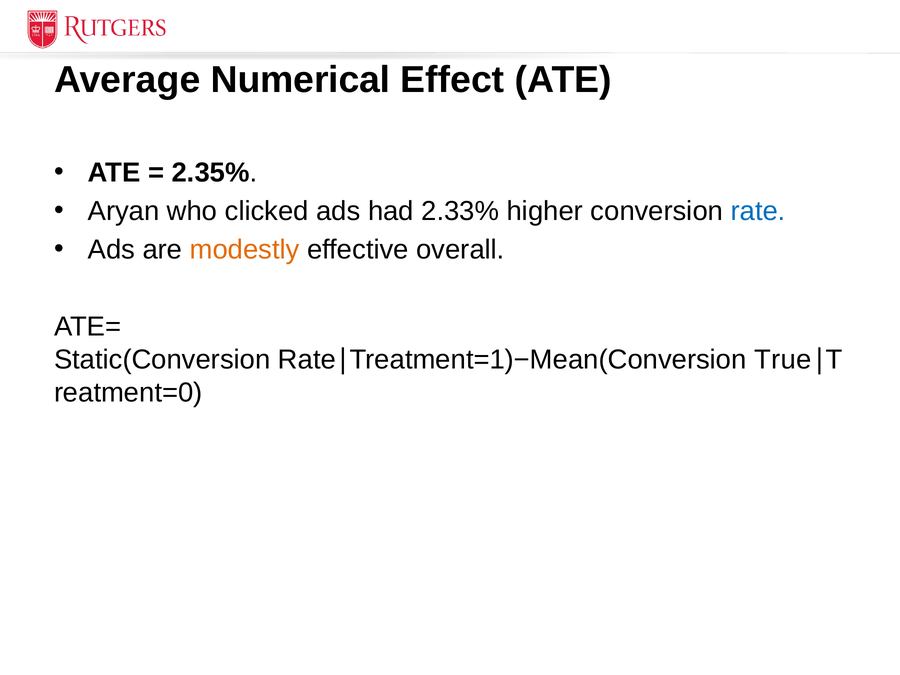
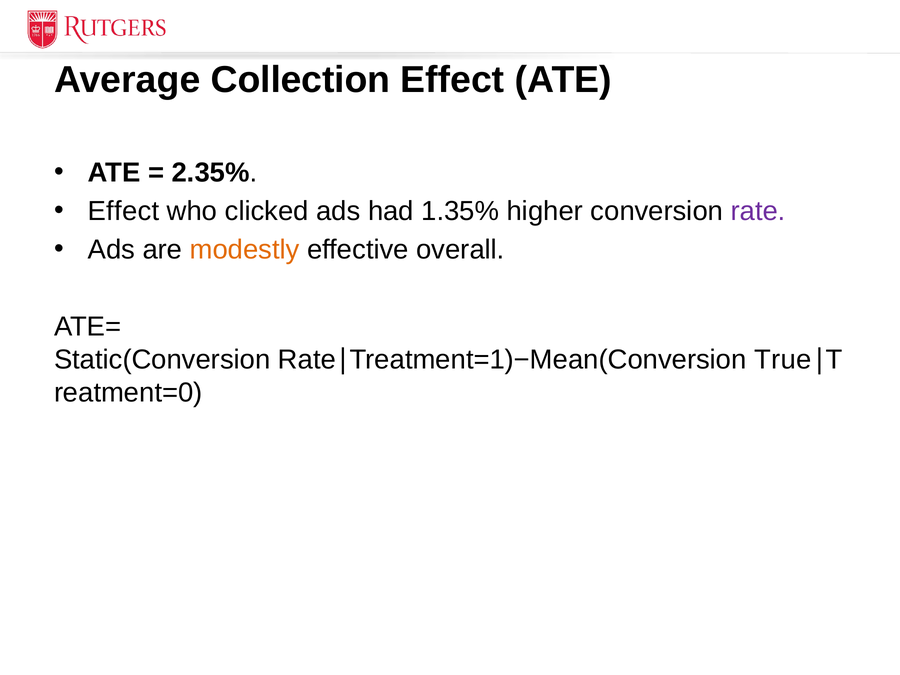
Numerical: Numerical -> Collection (300, 80)
Aryan: Aryan -> Effect (123, 211)
2.33%: 2.33% -> 1.35% (460, 211)
rate colour: blue -> purple (758, 211)
